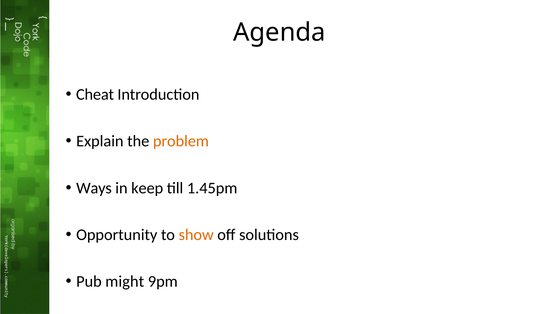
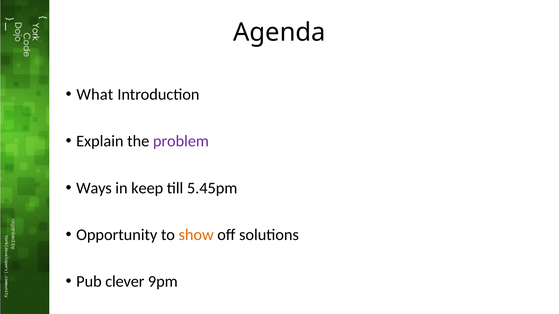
Cheat: Cheat -> What (95, 94)
problem colour: orange -> purple (181, 141)
1.45pm: 1.45pm -> 5.45pm (212, 188)
might: might -> clever (125, 282)
